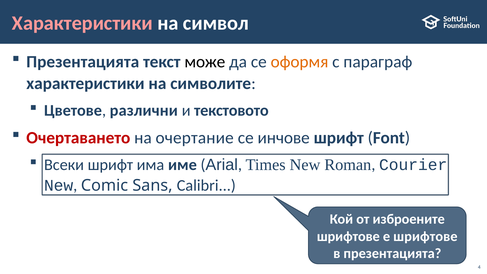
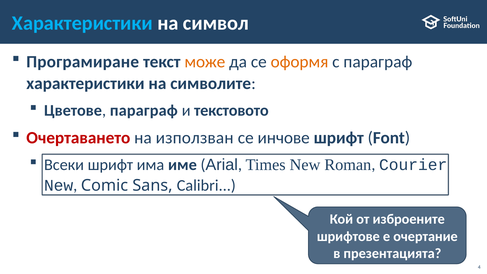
Характеристики colour: pink -> light blue (82, 23)
Презентацията: Презентацията -> Програмиране (83, 62)
може colour: black -> orange (205, 62)
Цветове различни: различни -> параграф (144, 111)
очертание: очертание -> използван (195, 138)
е шрифтове: шрифтове -> очертание (426, 236)
